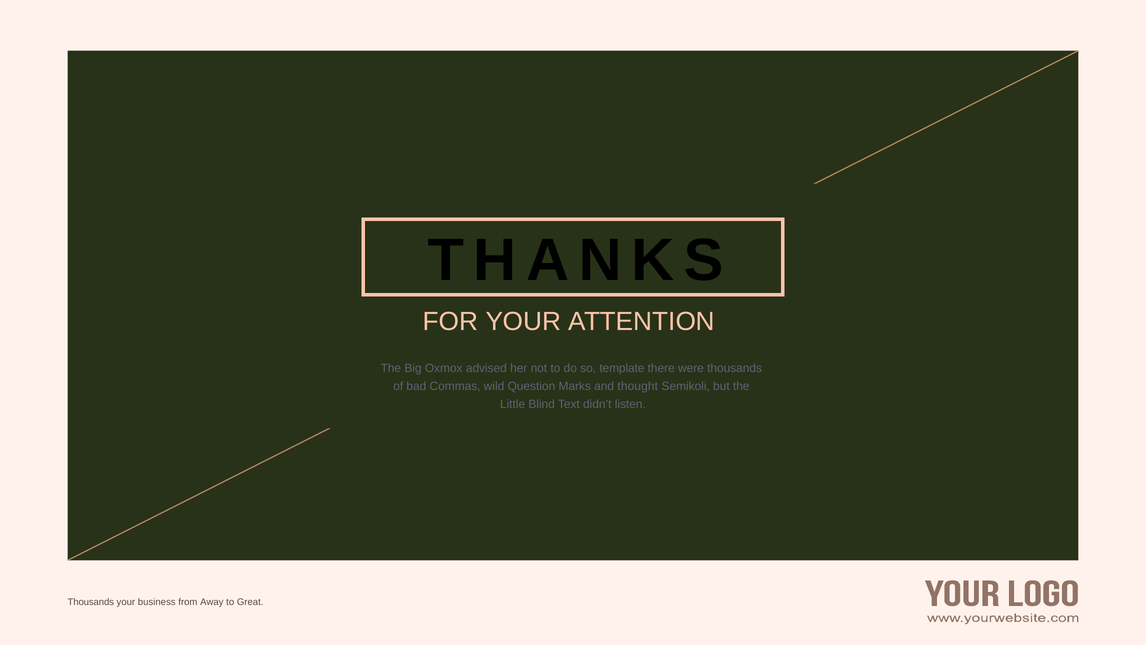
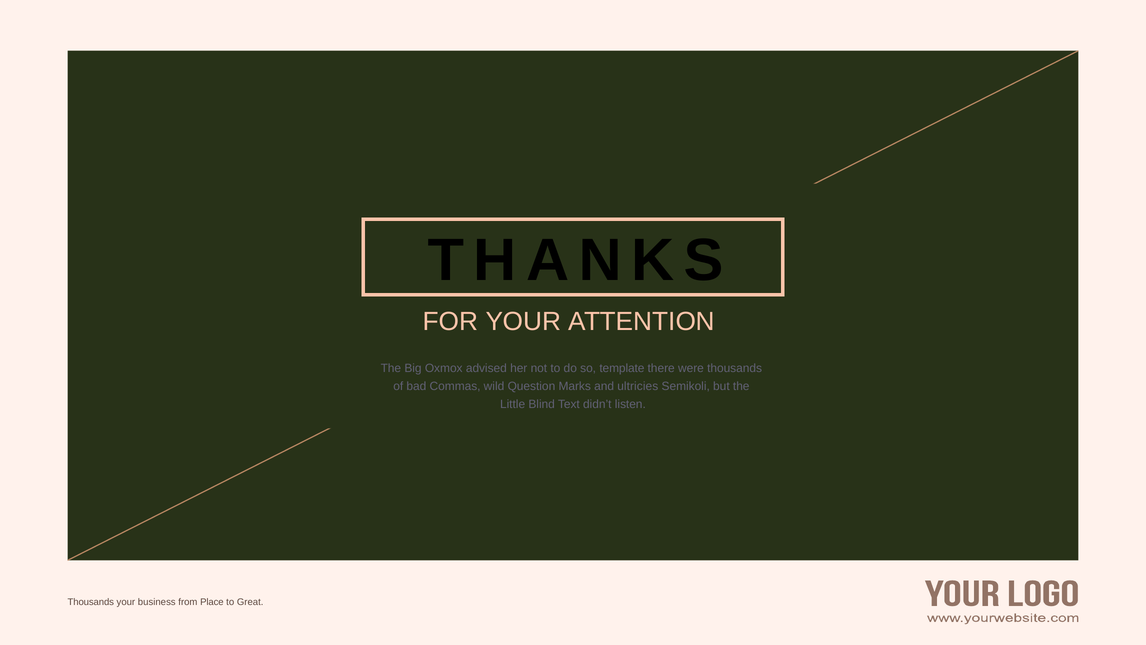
thought: thought -> ultricies (638, 386)
Away: Away -> Place (212, 602)
